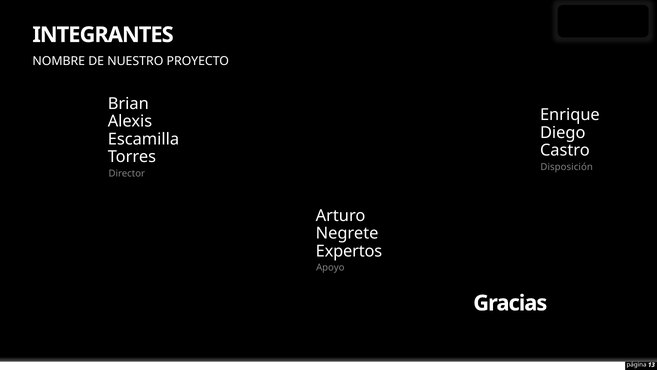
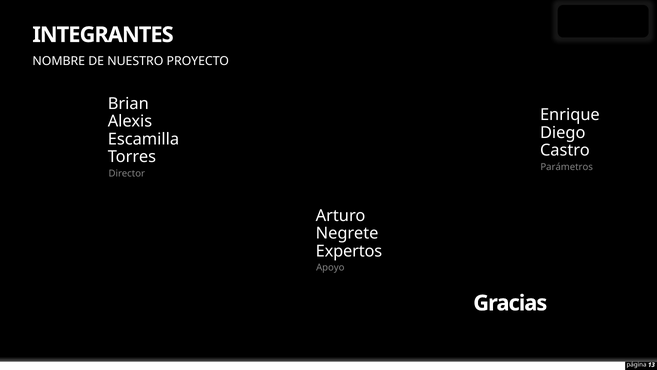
Disposición: Disposición -> Parámetros (567, 167)
